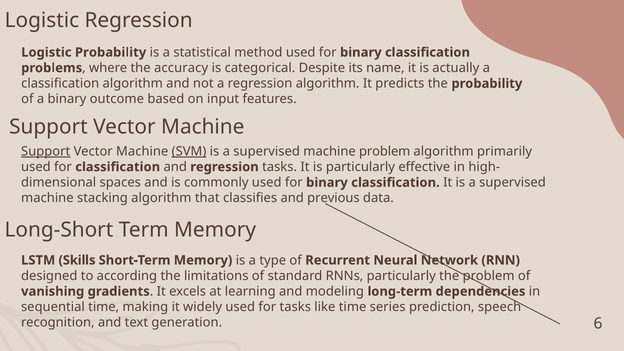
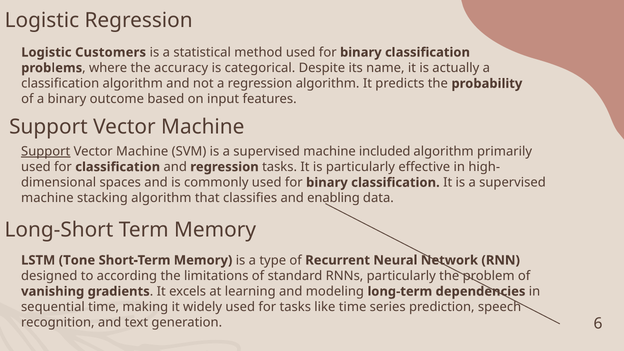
Logistic Probability: Probability -> Customers (111, 52)
SVM underline: present -> none (189, 151)
machine problem: problem -> included (385, 151)
previous: previous -> enabling (334, 198)
Skills: Skills -> Tone (77, 260)
